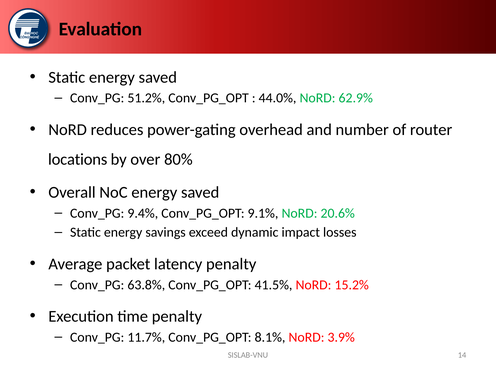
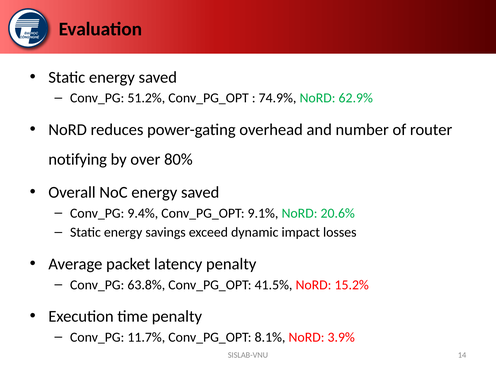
44.0%: 44.0% -> 74.9% (278, 98)
locations: locations -> notifying (78, 159)
